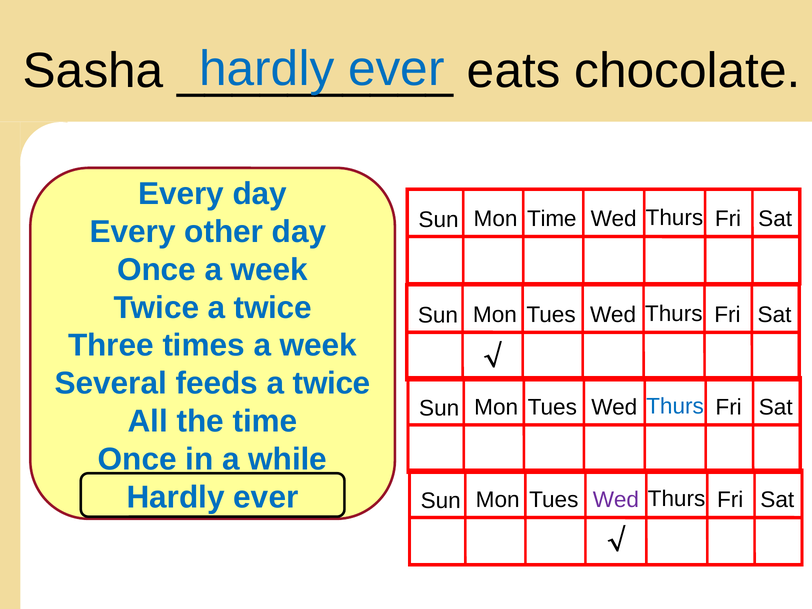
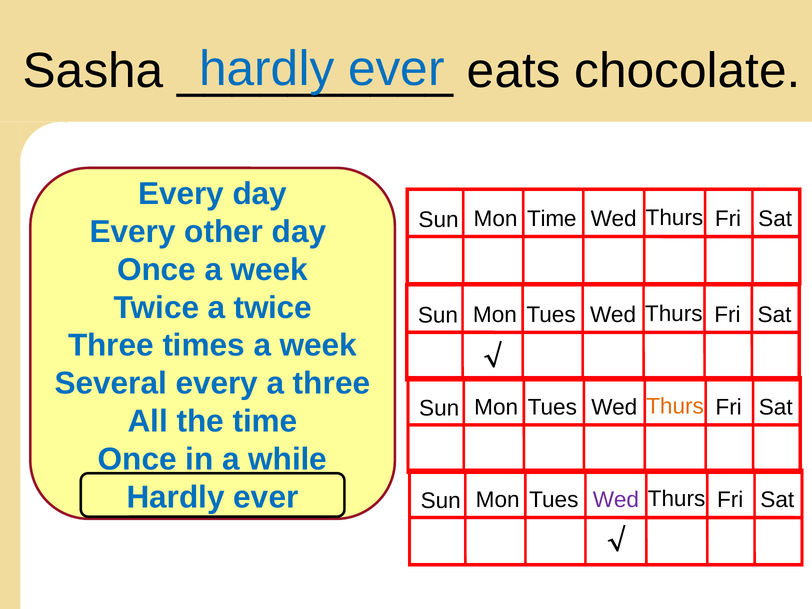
Several feeds: feeds -> every (217, 383)
twice: twice -> three (332, 383)
Thurs colour: blue -> orange (675, 406)
